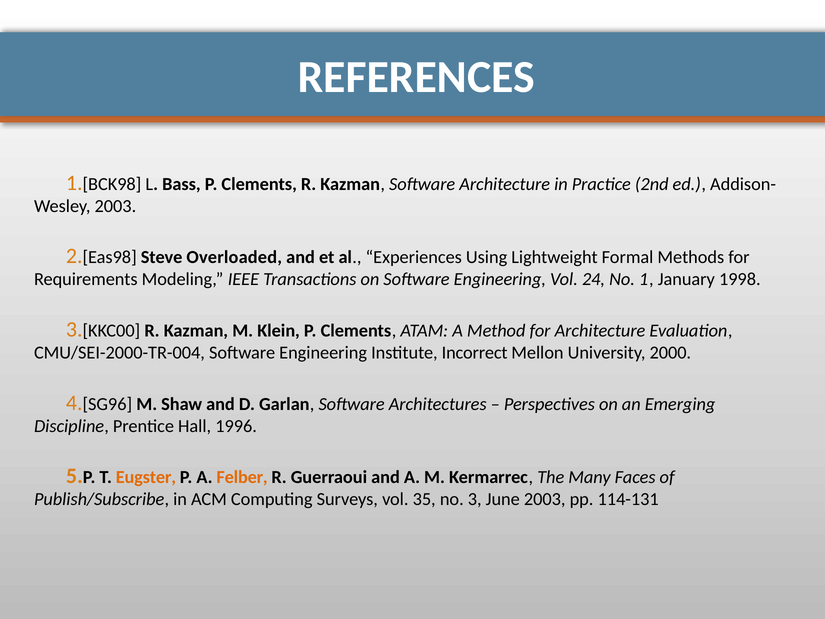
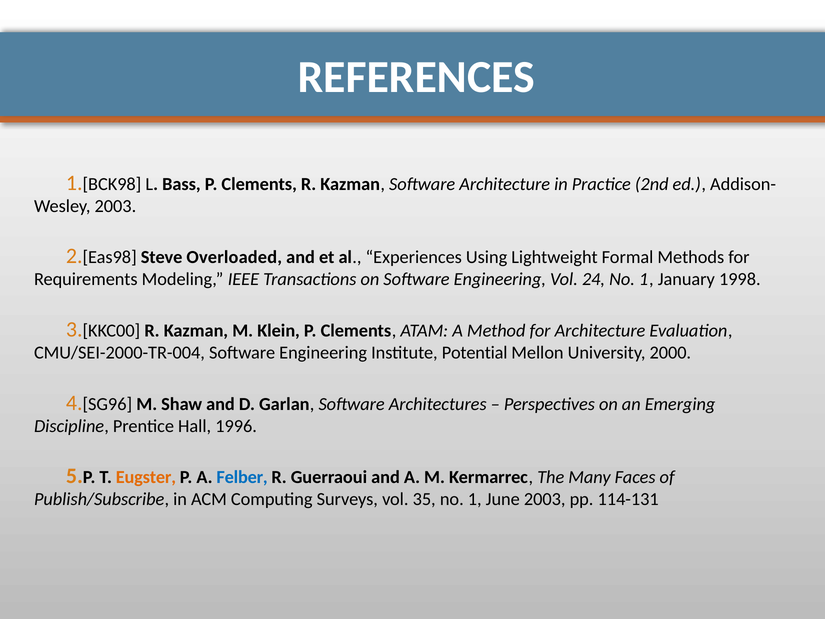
Incorrect: Incorrect -> Potential (475, 353)
Felber colour: orange -> blue (242, 477)
35 no 3: 3 -> 1 (475, 499)
